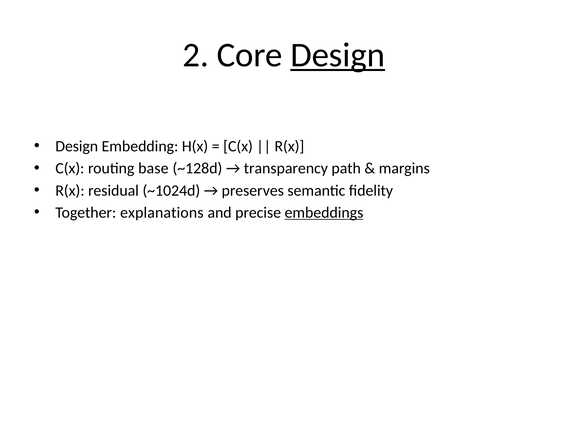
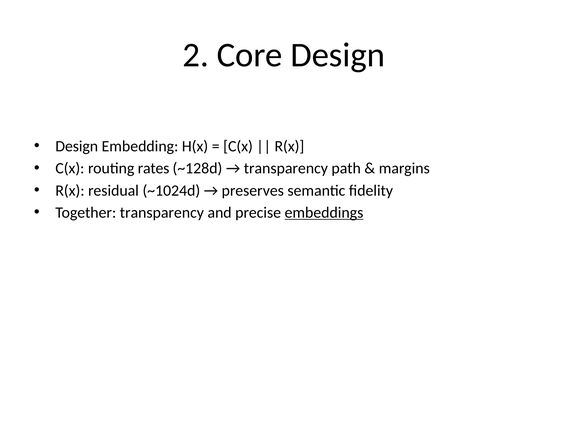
Design underline: present -> none (338, 55)
base: base -> rates (154, 168)
Together explanations: explanations -> transparency (162, 213)
